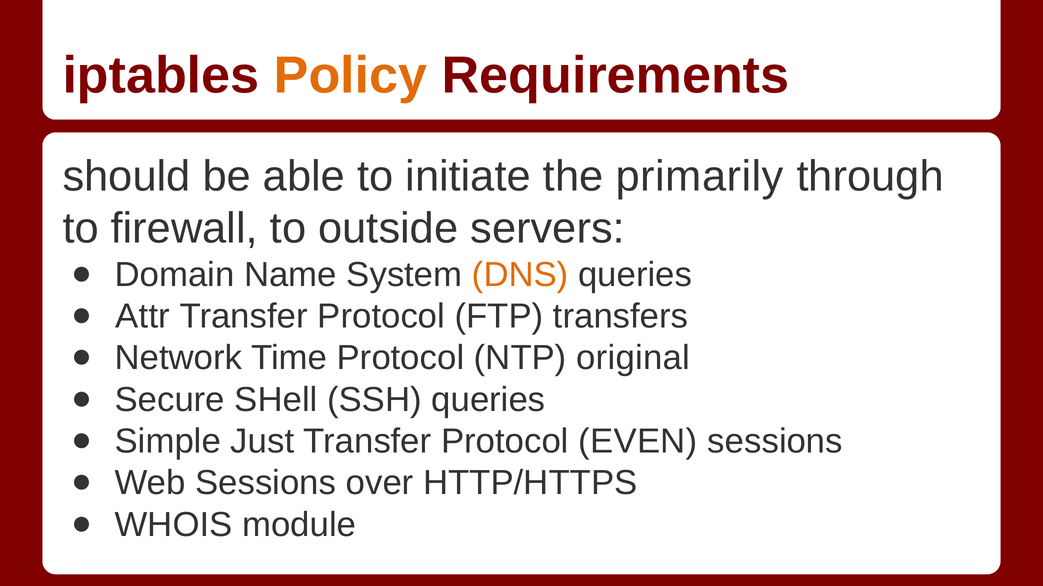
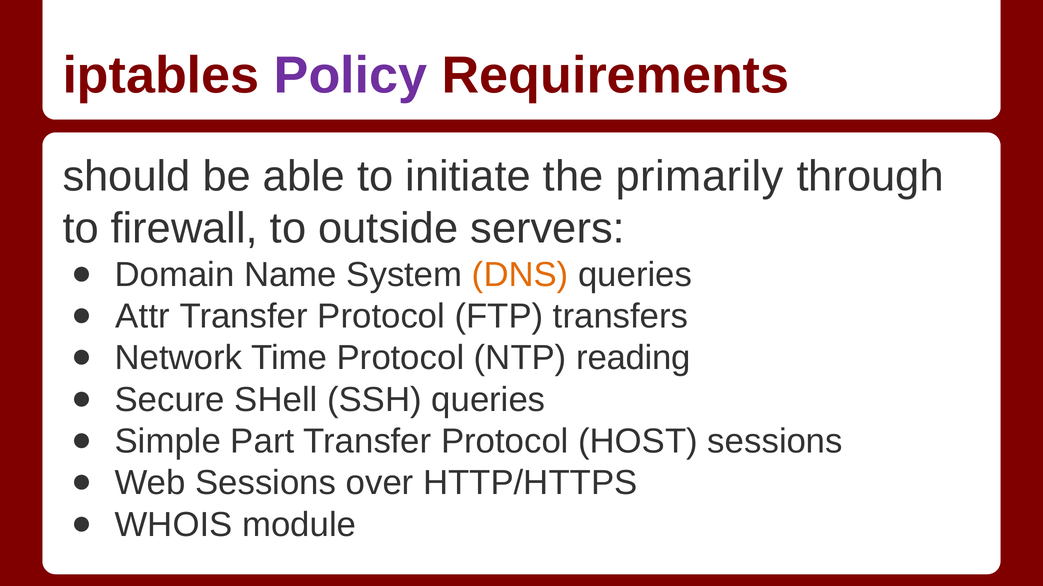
Policy colour: orange -> purple (351, 76)
original: original -> reading (633, 358)
Just: Just -> Part (262, 442)
EVEN: EVEN -> HOST (638, 442)
